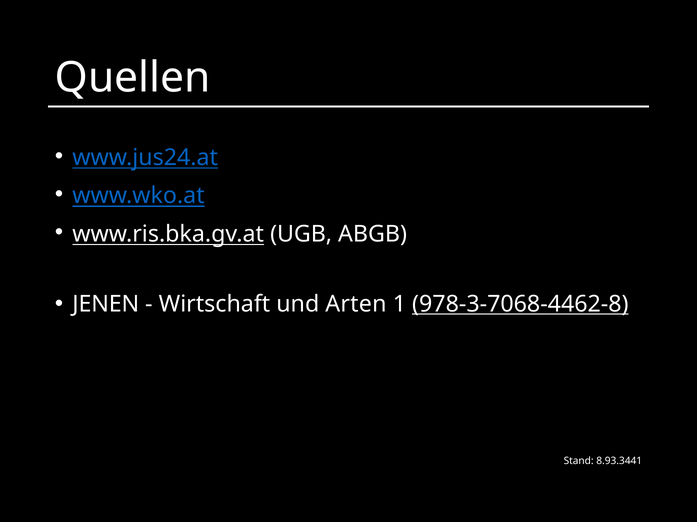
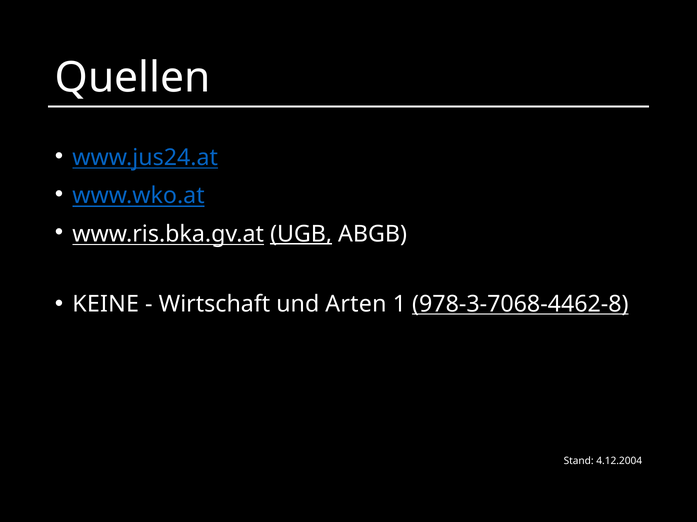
UGB underline: none -> present (301, 234)
JENEN: JENEN -> KEINE (106, 304)
8.93.3441: 8.93.3441 -> 4.12.2004 (619, 462)
